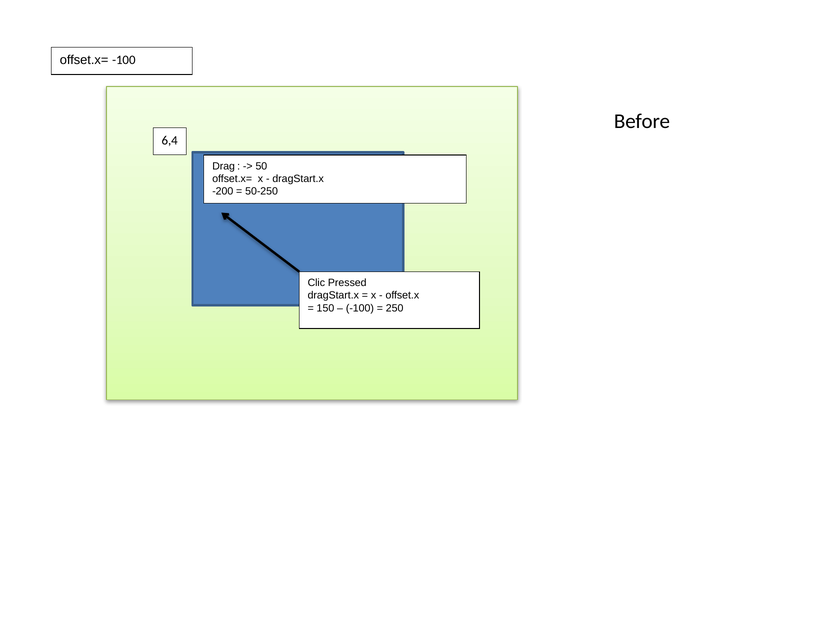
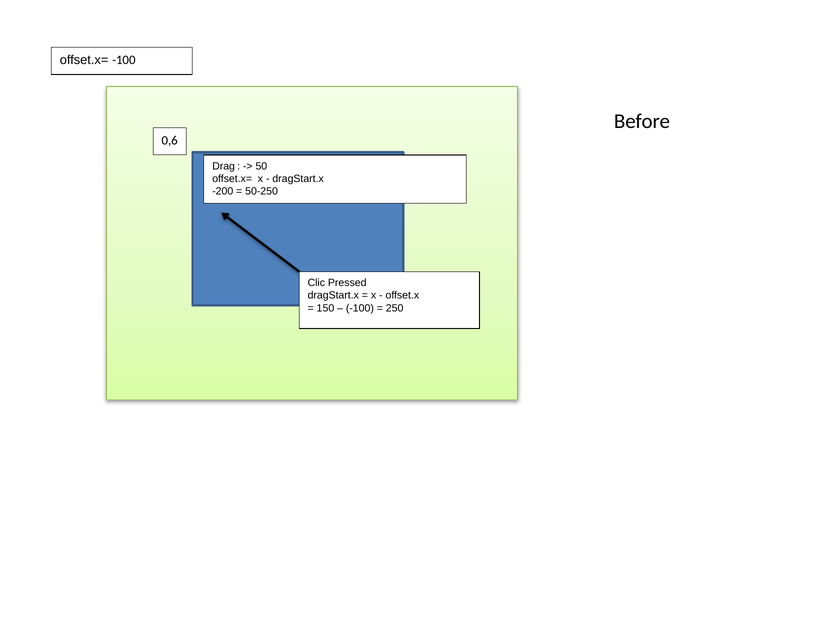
6,4: 6,4 -> 0,6 (170, 141)
